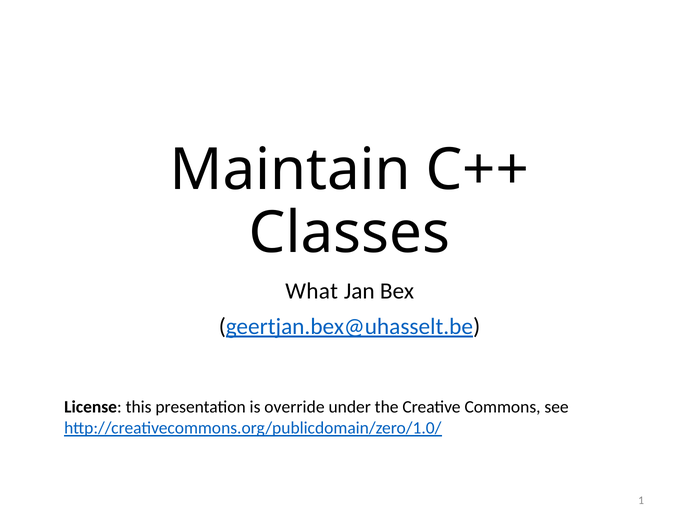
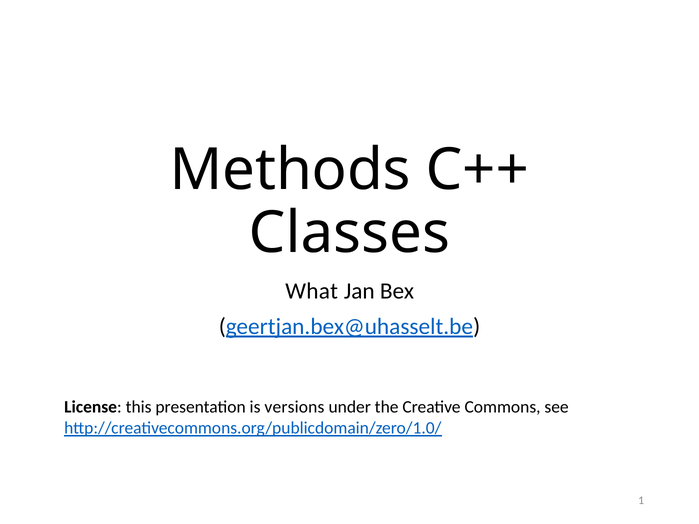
Maintain: Maintain -> Methods (290, 170)
override: override -> versions (294, 407)
